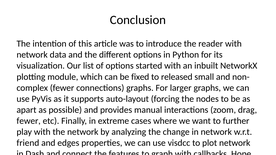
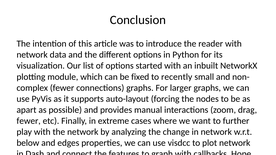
released: released -> recently (177, 77)
friend: friend -> below (28, 143)
